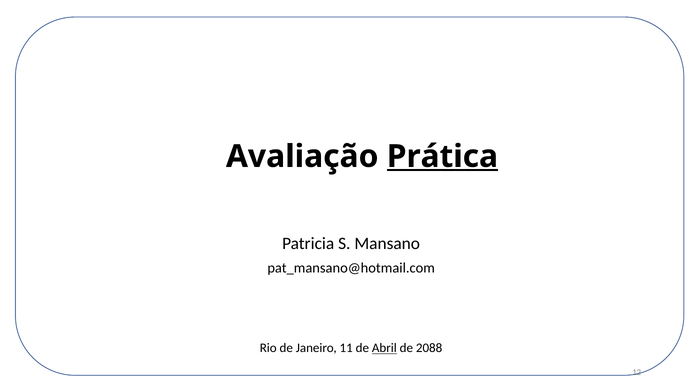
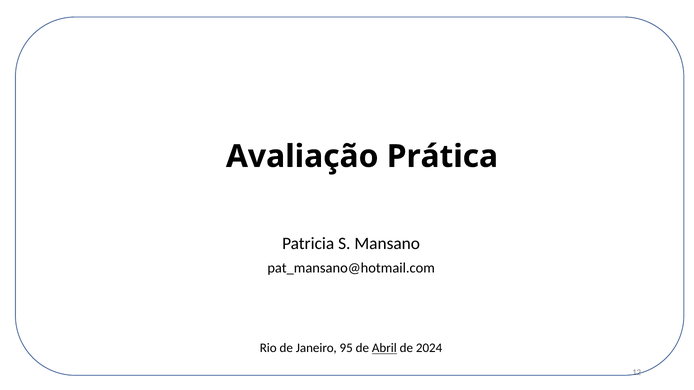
Prática underline: present -> none (442, 157)
11: 11 -> 95 (346, 349)
2088: 2088 -> 2024 (429, 349)
